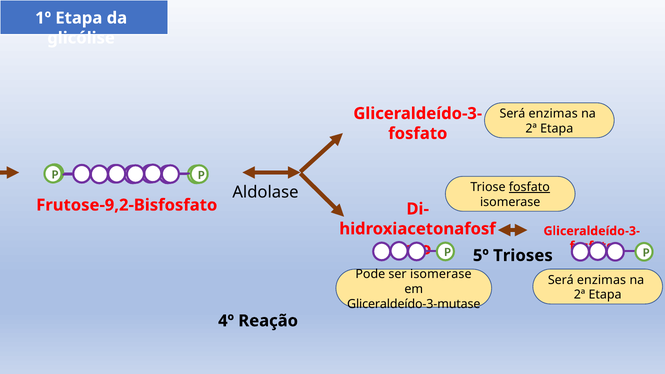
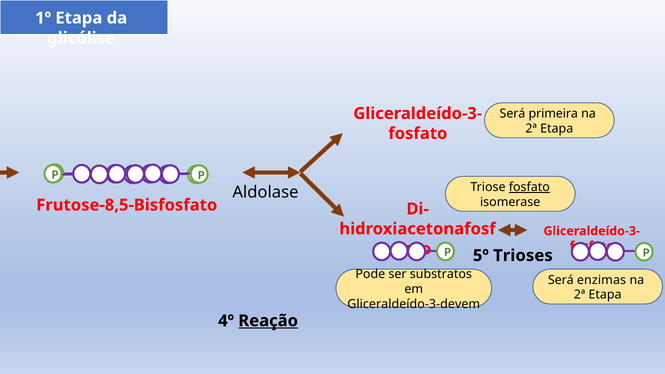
enzimas: enzimas -> primeira (553, 114)
Frutose-9,2-Bisfosfato: Frutose-9,2-Bisfosfato -> Frutose-8,5-Bisfosfato (127, 205)
ser isomerase: isomerase -> substratos (441, 274)
Gliceraldeído-3-mutase: Gliceraldeído-3-mutase -> Gliceraldeído-3-devem (414, 304)
Reação underline: none -> present (268, 321)
